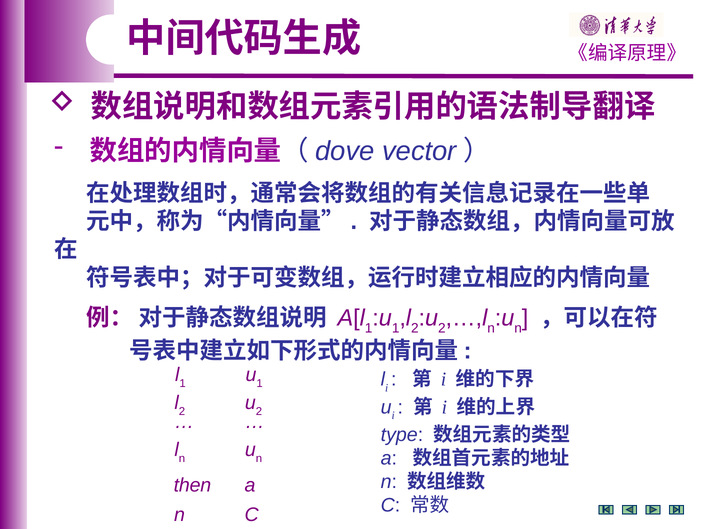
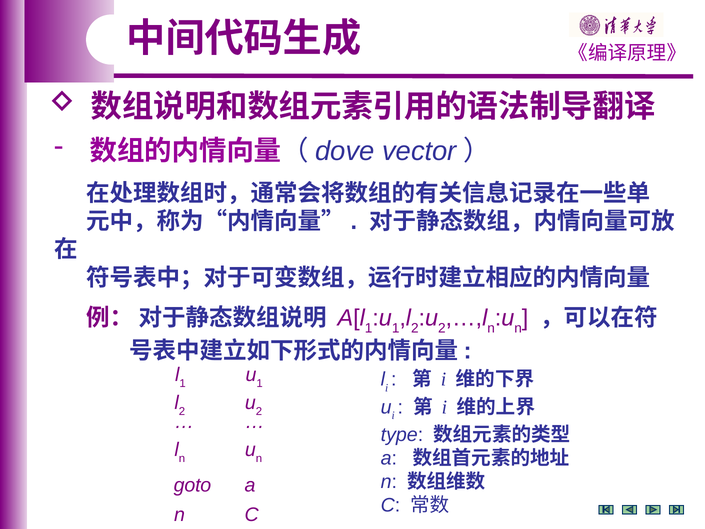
then: then -> goto (192, 485)
